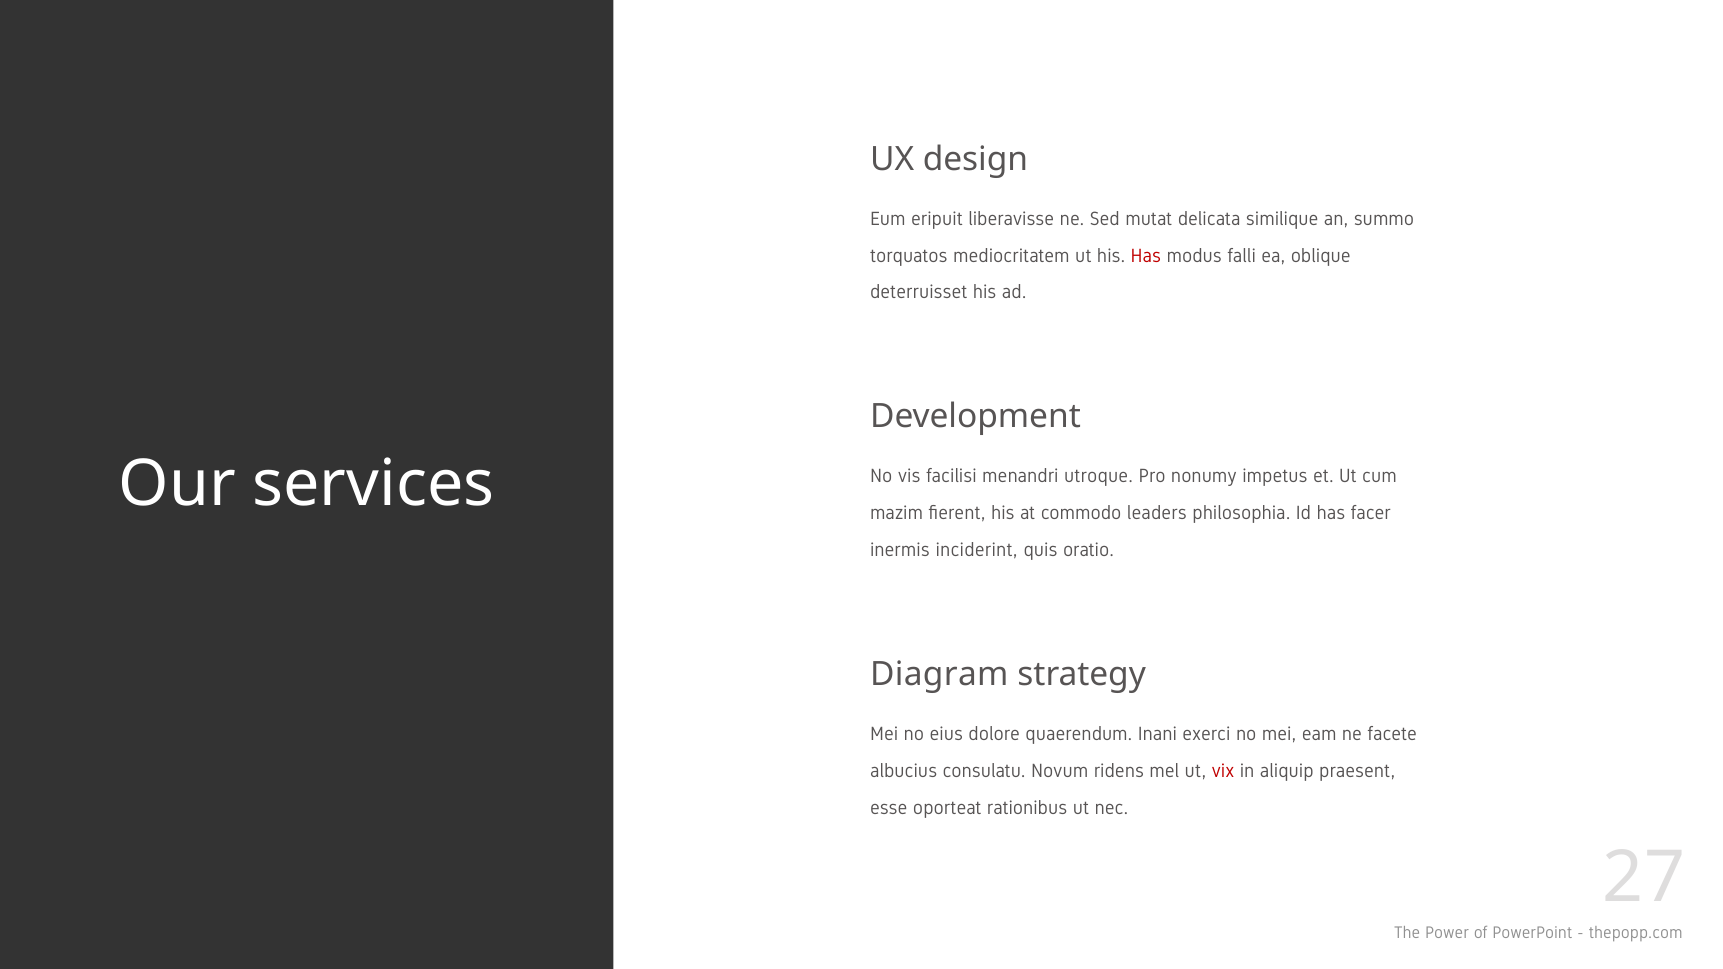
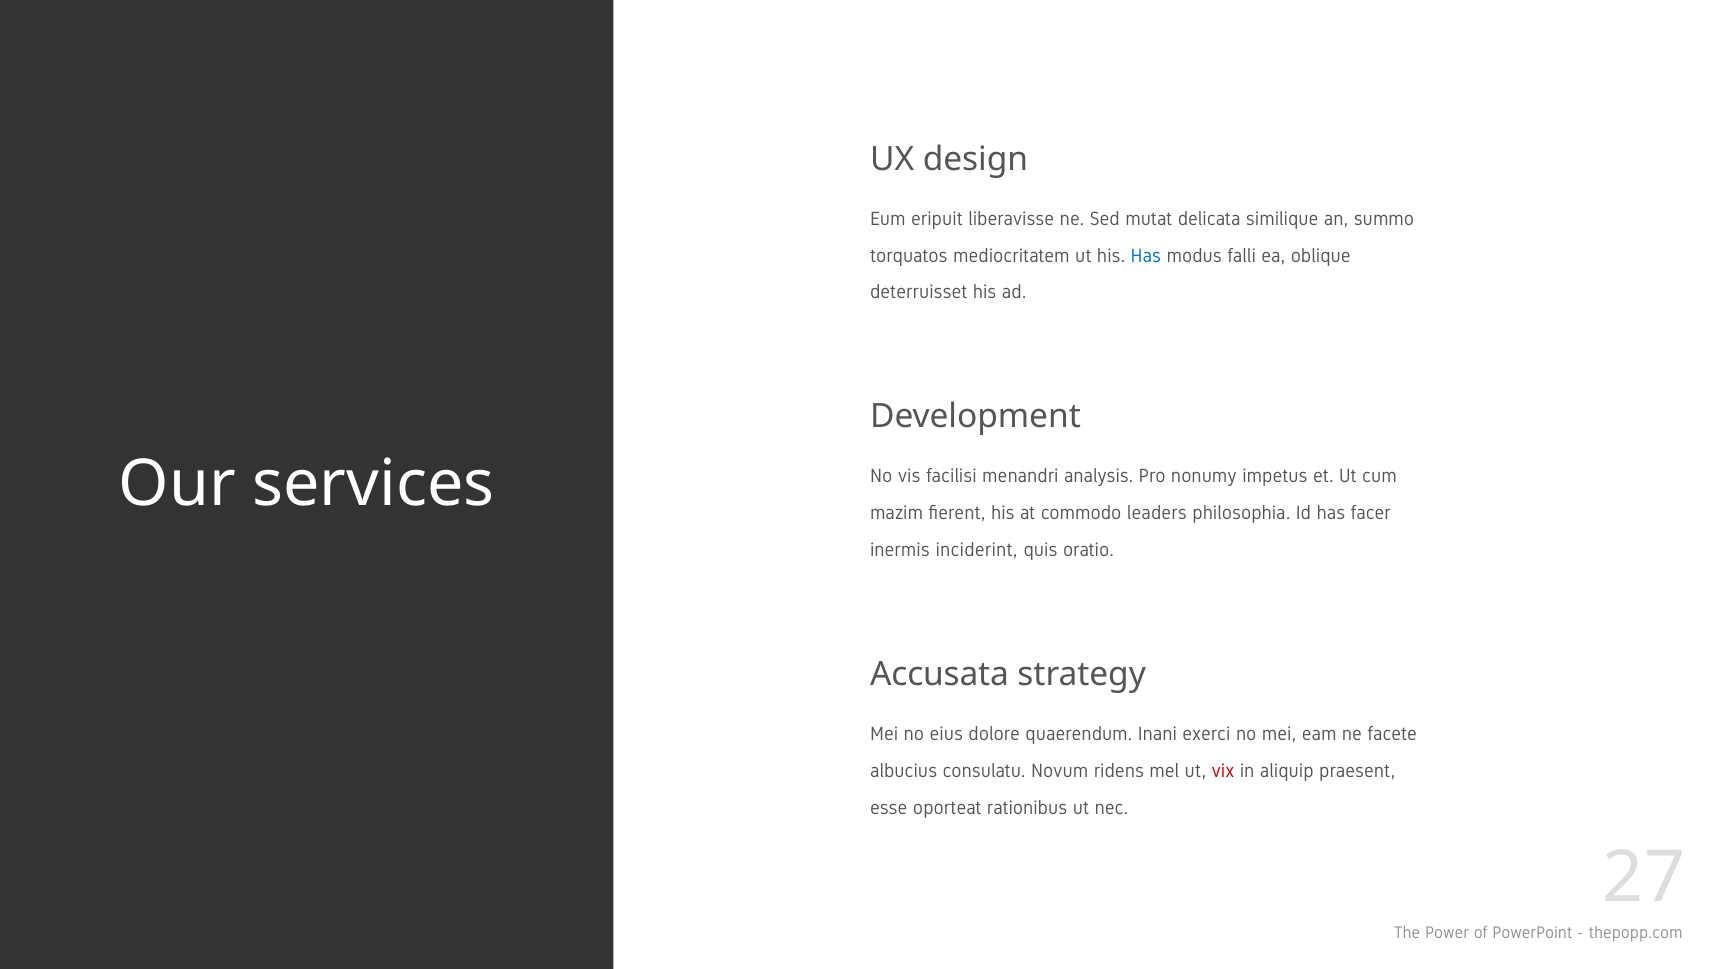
Has colour: red -> blue (1146, 256)
utroque: utroque -> analysis (1099, 477)
Diagram: Diagram -> Accusata (940, 674)
